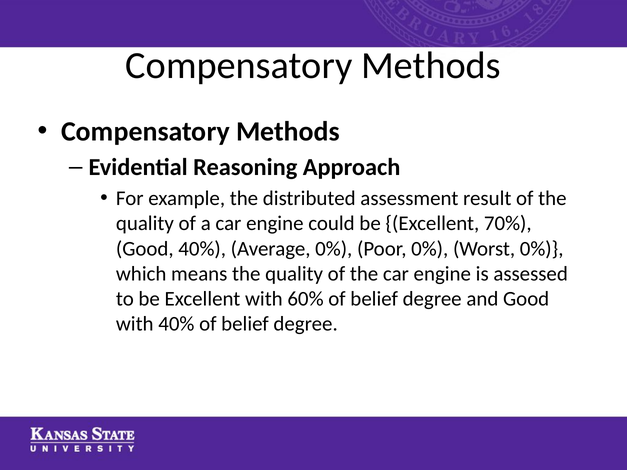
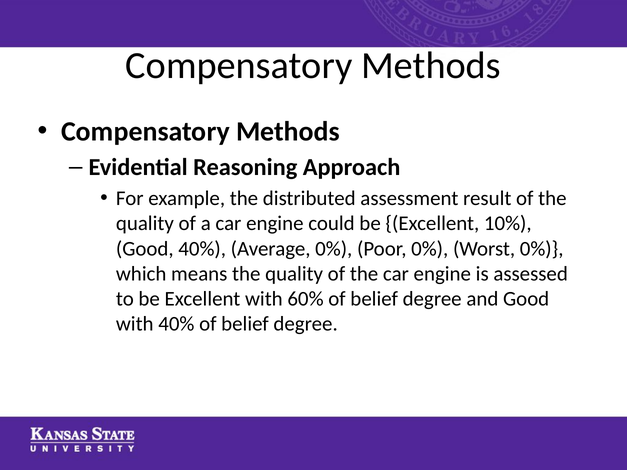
70%: 70% -> 10% (508, 224)
